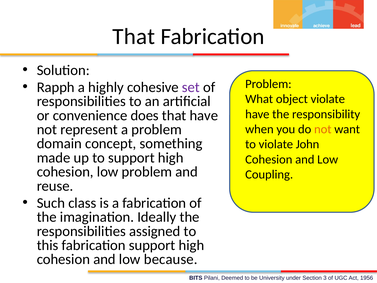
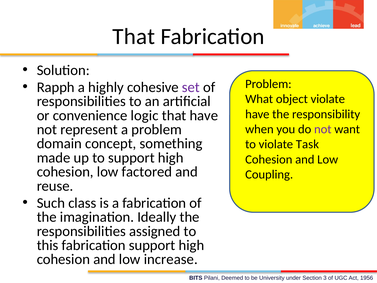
does: does -> logic (145, 115)
not colour: orange -> purple (323, 129)
John: John -> Task (307, 144)
low problem: problem -> factored (147, 172)
because: because -> increase (171, 259)
